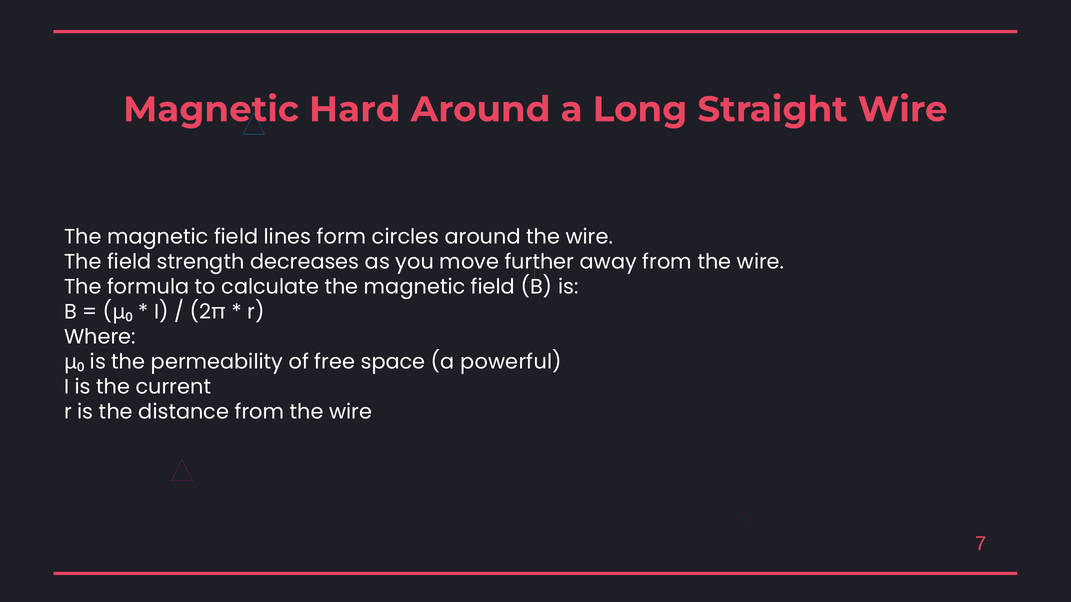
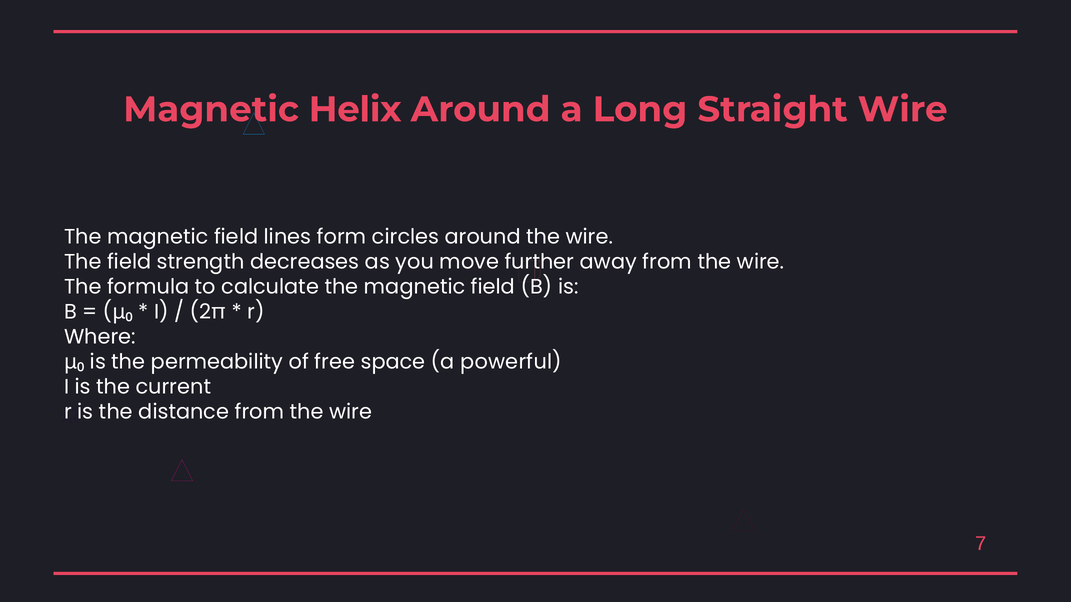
Hard: Hard -> Helix (355, 110)
